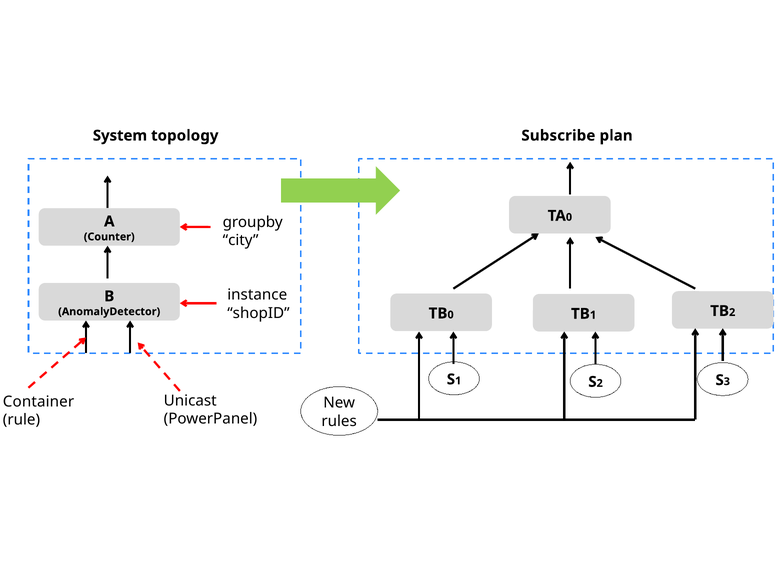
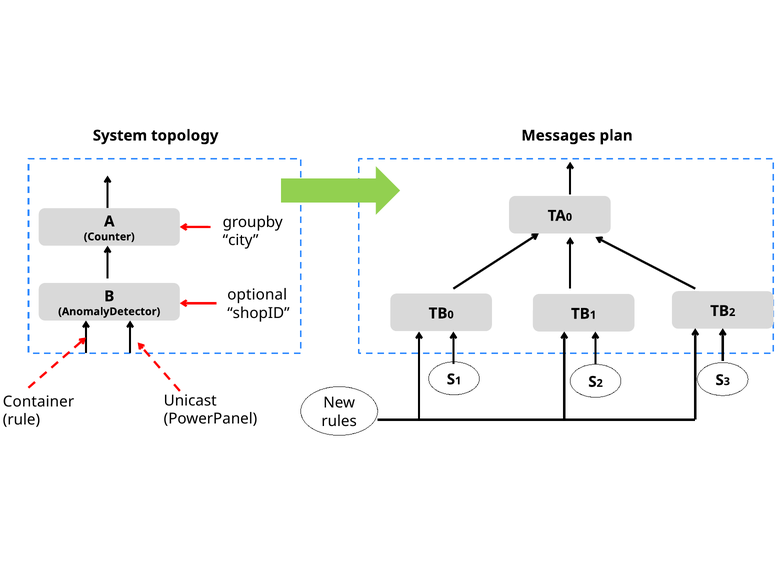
Subscribe: Subscribe -> Messages (558, 136)
instance: instance -> optional (257, 295)
